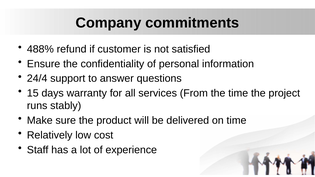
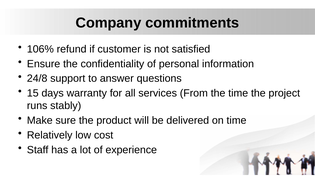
488%: 488% -> 106% (40, 49)
24/4: 24/4 -> 24/8 (37, 79)
